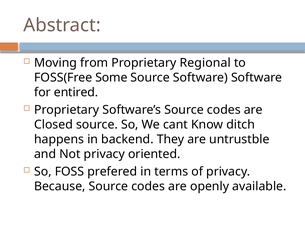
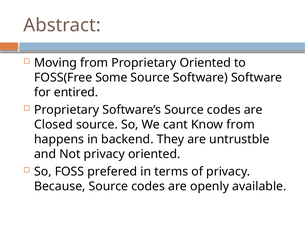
Proprietary Regional: Regional -> Oriented (205, 63)
Know ditch: ditch -> from (241, 125)
